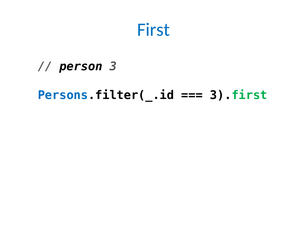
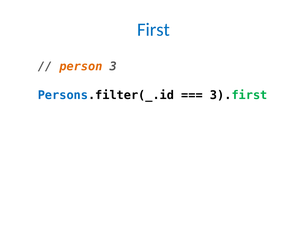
person colour: black -> orange (81, 67)
